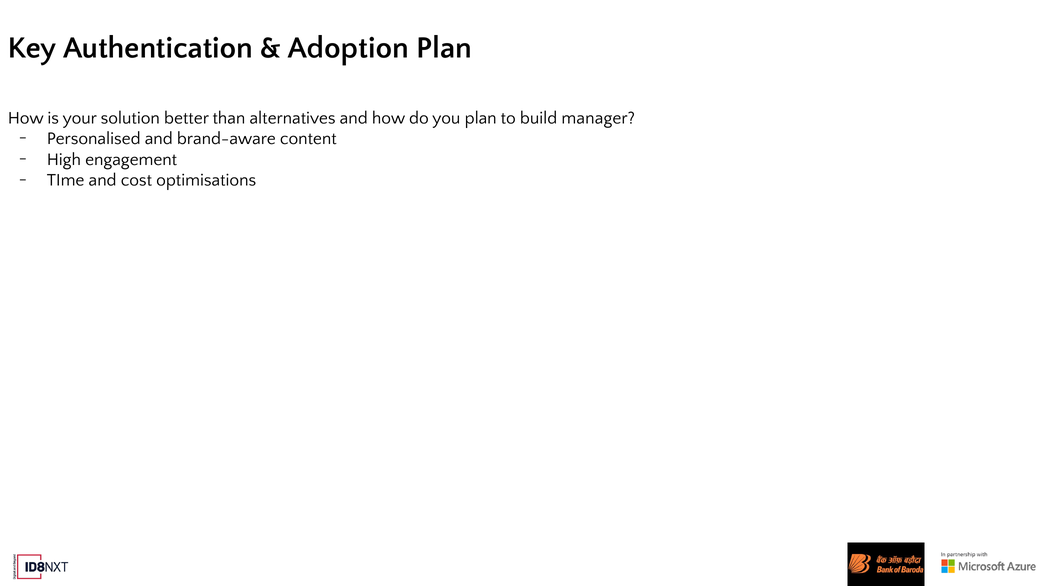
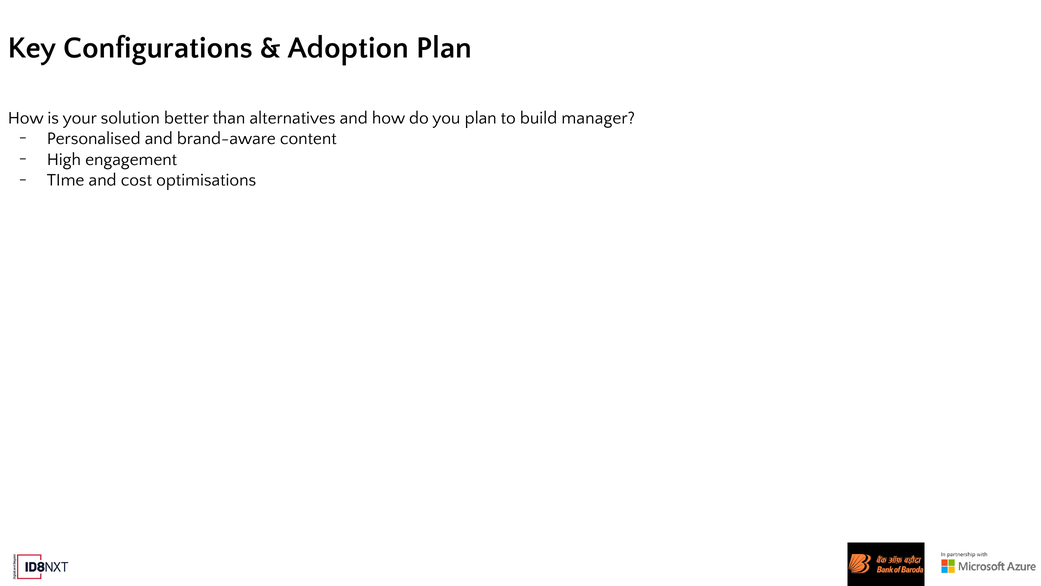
Authentication: Authentication -> Configurations (158, 48)
